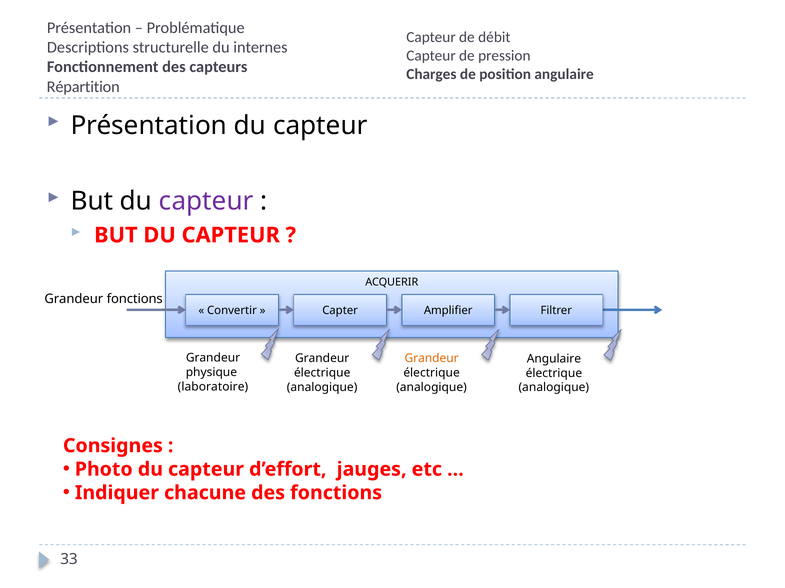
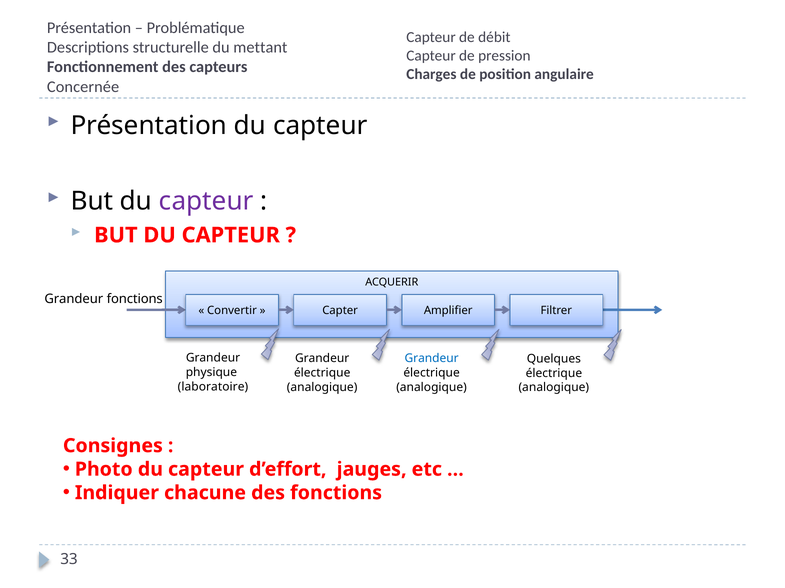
internes: internes -> mettant (260, 47)
Répartition: Répartition -> Concernée (83, 87)
Grandeur colour: orange -> blue (432, 359)
Angulaire: Angulaire -> Quelques (554, 359)
